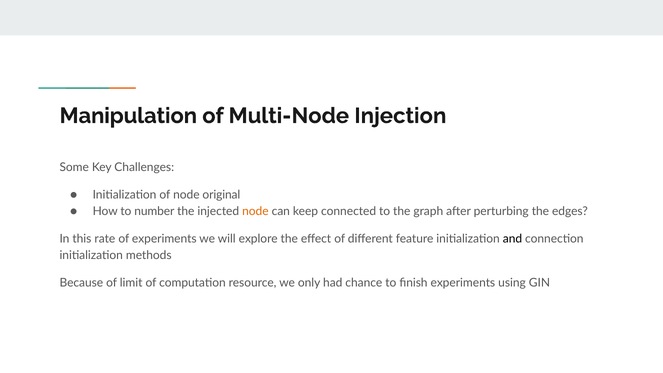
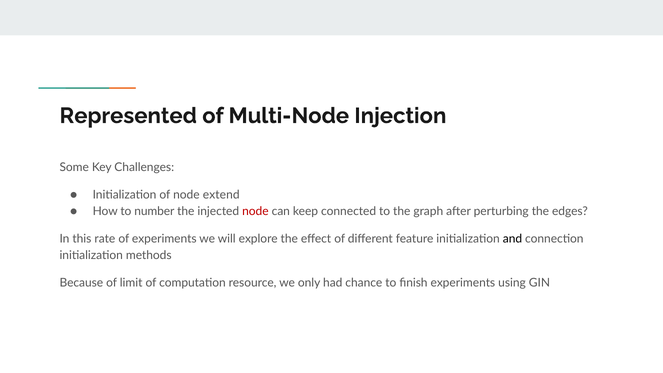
Manipulation: Manipulation -> Represented (128, 116)
original: original -> extend (221, 195)
node colour: orange -> red (255, 211)
